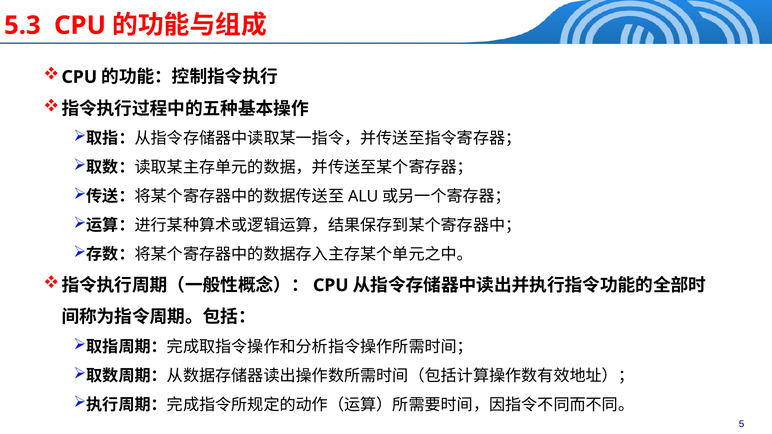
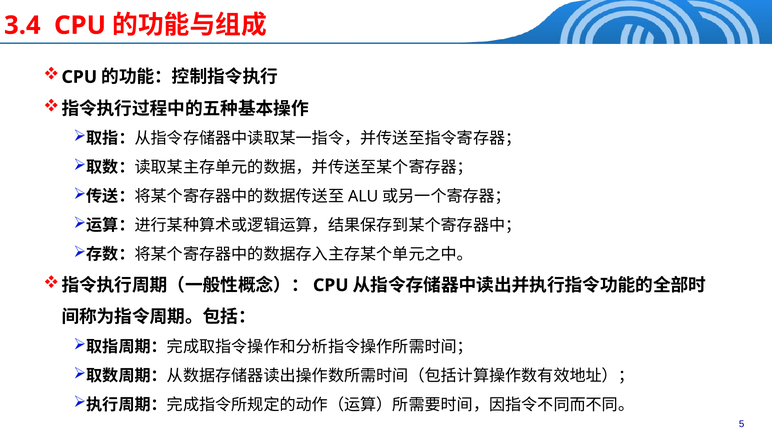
5.3: 5.3 -> 3.4 (22, 25)
